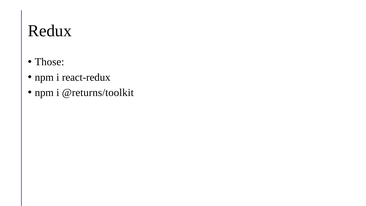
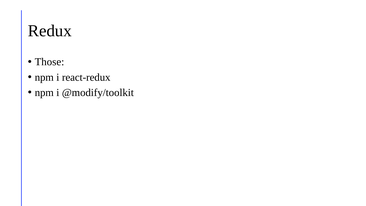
@returns/toolkit: @returns/toolkit -> @modify/toolkit (98, 93)
